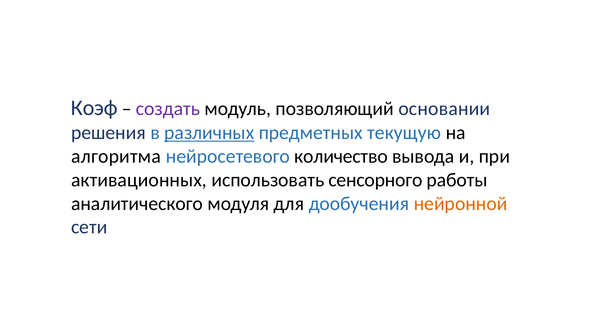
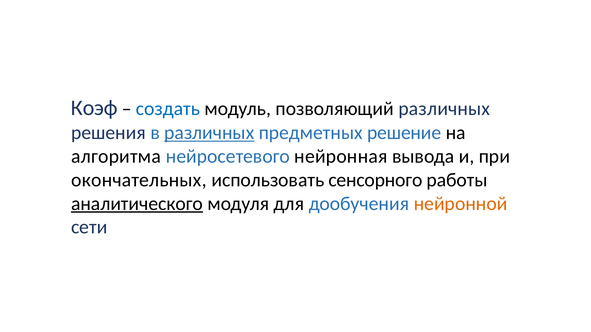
создать colour: purple -> blue (168, 109)
позволяющий основании: основании -> различных (444, 109)
текущую: текущую -> решение (404, 133)
количество: количество -> нейронная (341, 157)
активационных: активационных -> окончательных (139, 180)
аналитического underline: none -> present (137, 204)
